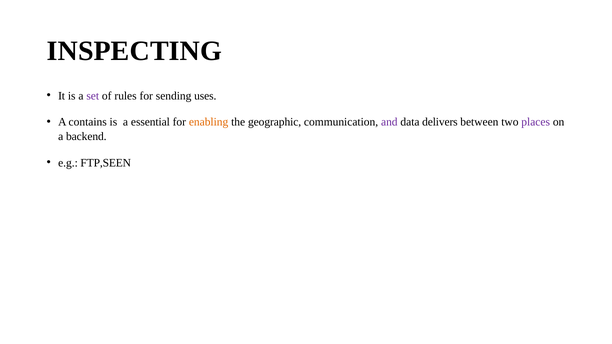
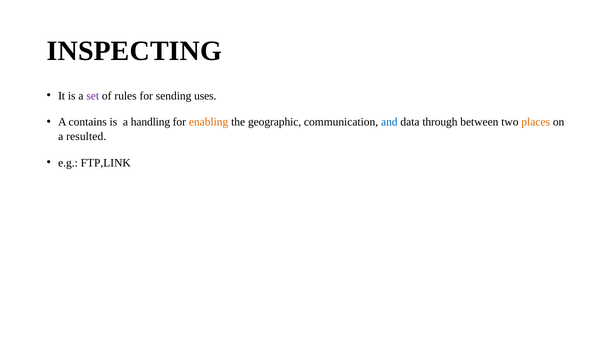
essential: essential -> handling (150, 122)
and colour: purple -> blue (389, 122)
delivers: delivers -> through (440, 122)
places colour: purple -> orange (536, 122)
backend: backend -> resulted (86, 137)
FTP,SEEN: FTP,SEEN -> FTP,LINK (106, 163)
